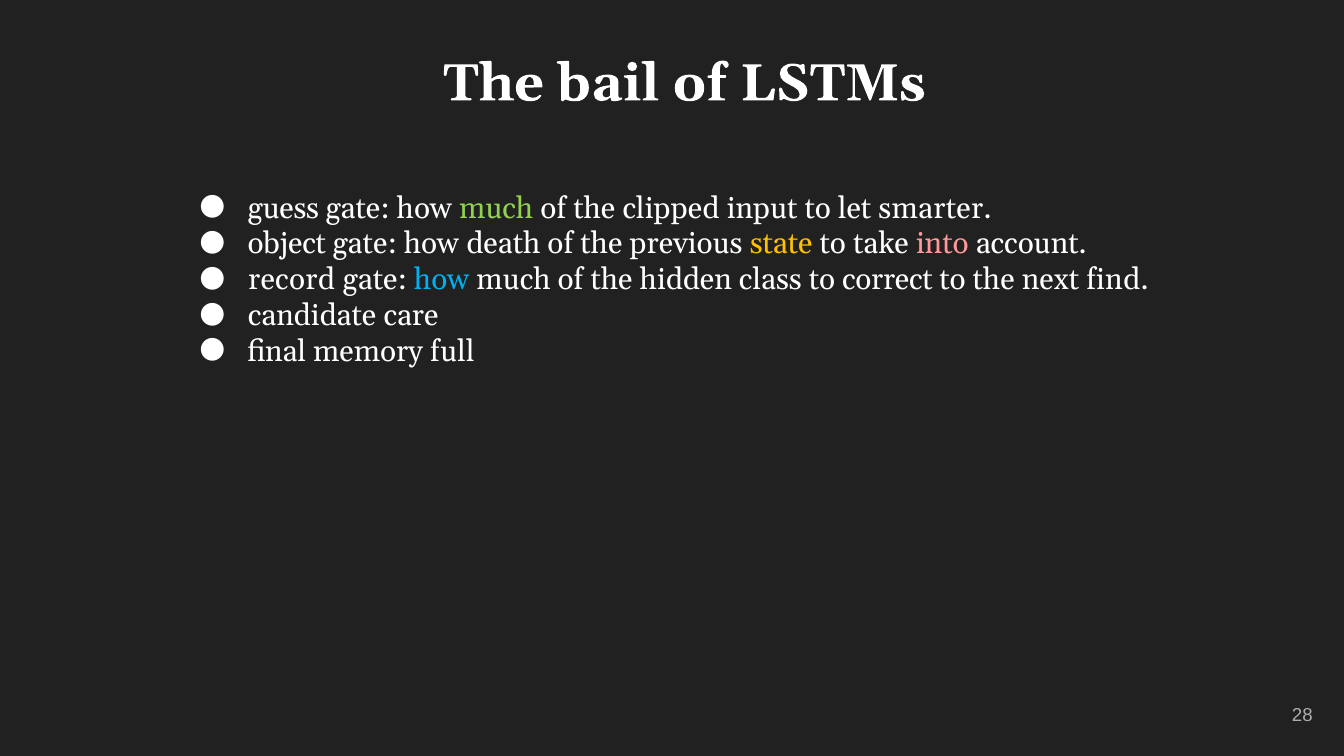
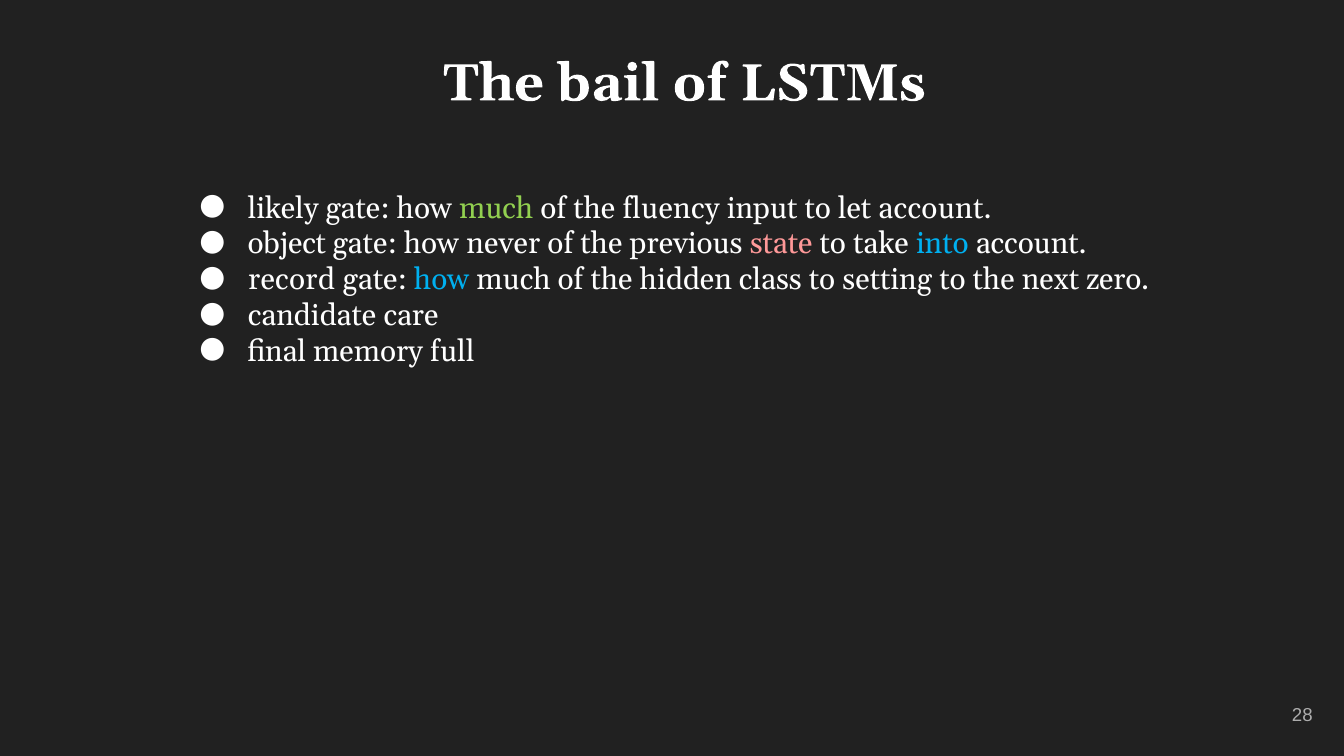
guess: guess -> likely (283, 208)
clipped: clipped -> fluency (671, 208)
let smarter: smarter -> account (935, 208)
death: death -> never (503, 244)
state colour: yellow -> pink (781, 244)
into colour: pink -> light blue (942, 244)
correct: correct -> setting (887, 280)
find: find -> zero (1118, 280)
